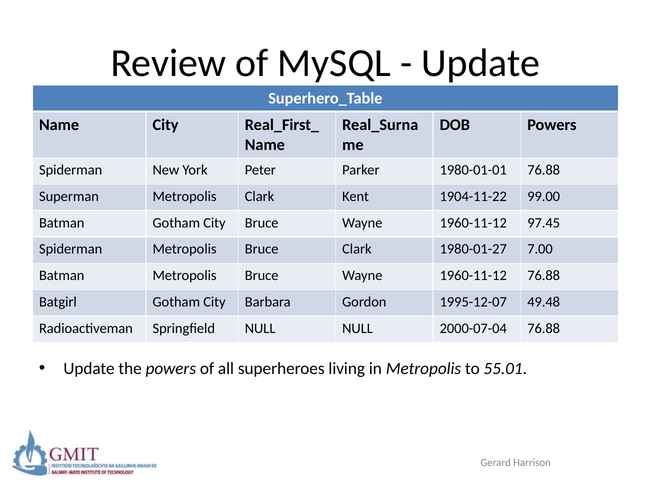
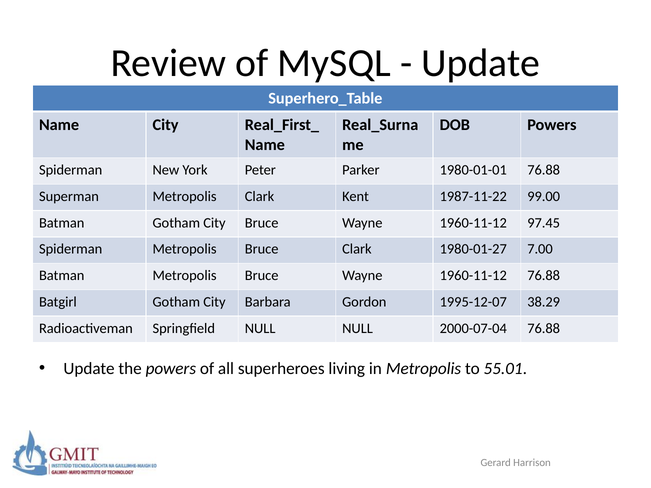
1904-11-22: 1904-11-22 -> 1987-11-22 (473, 197)
49.48: 49.48 -> 38.29 (544, 302)
